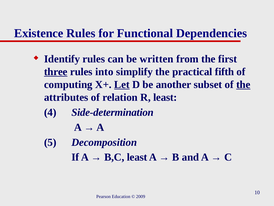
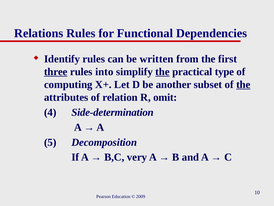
Existence: Existence -> Relations (39, 33)
the underline: none -> present (162, 72)
fifth: fifth -> type (225, 72)
Let underline: present -> none (122, 84)
R least: least -> omit (165, 97)
B,C least: least -> very (137, 157)
